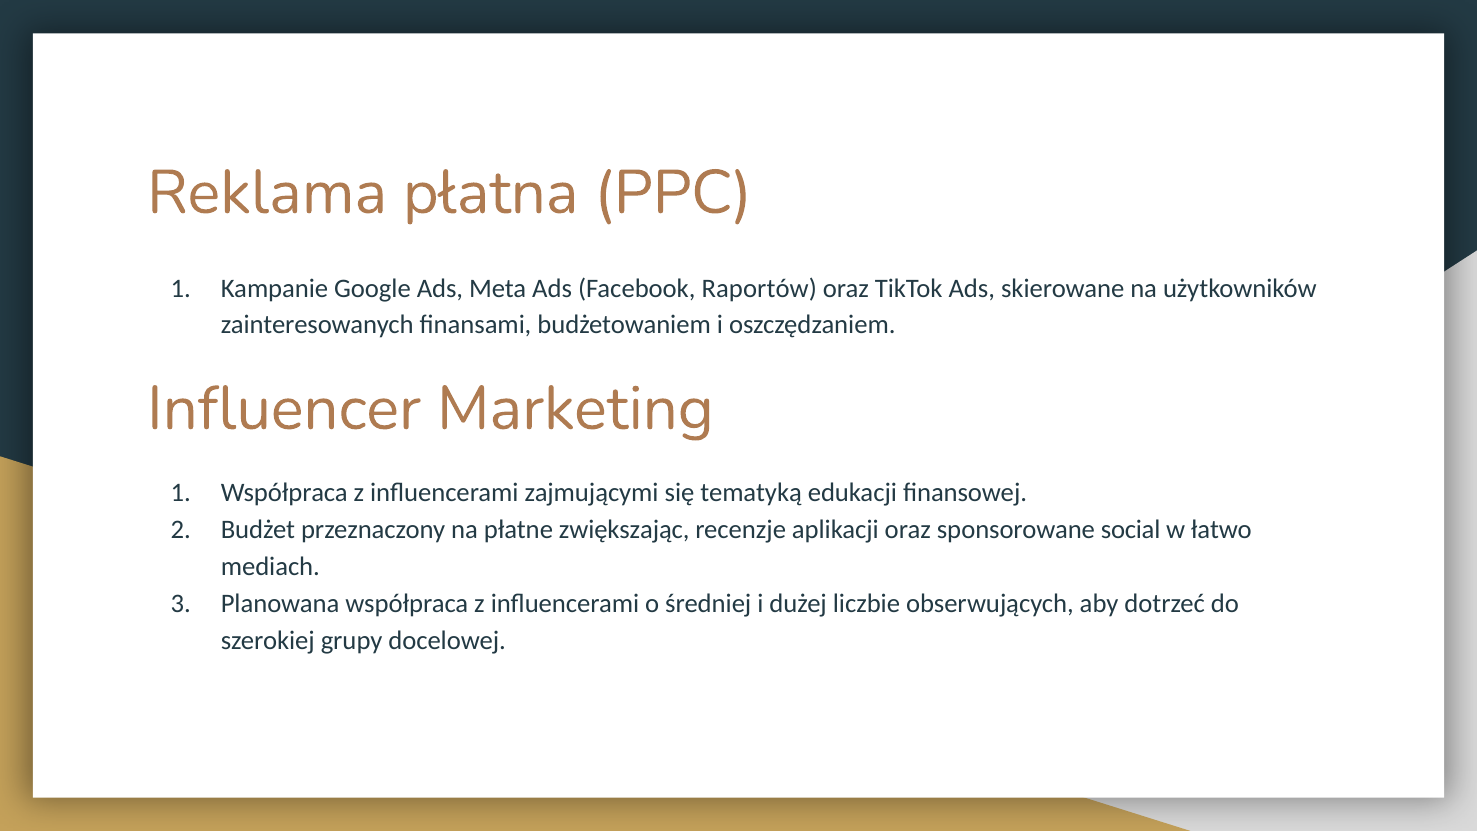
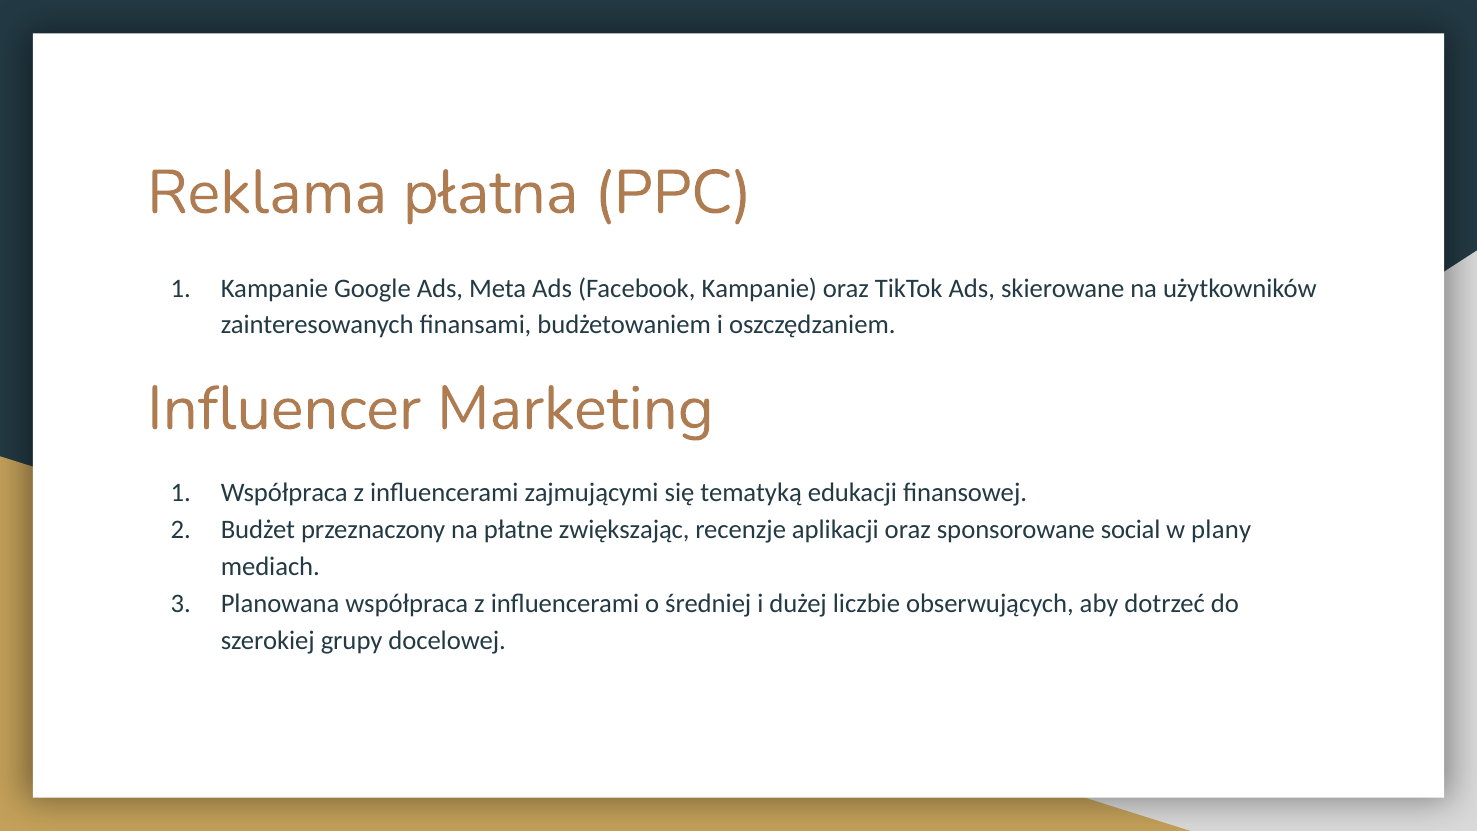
Facebook Raportów: Raportów -> Kampanie (759, 288)
łatwo: łatwo -> plany (1221, 530)
